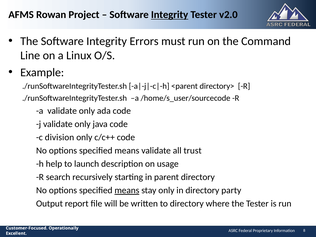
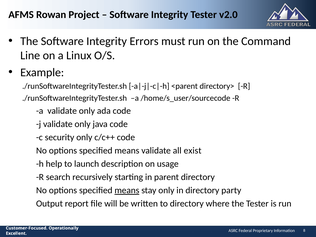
Integrity underline: present -> none (170, 15)
division: division -> security (60, 137)
trust: trust -> exist (193, 151)
